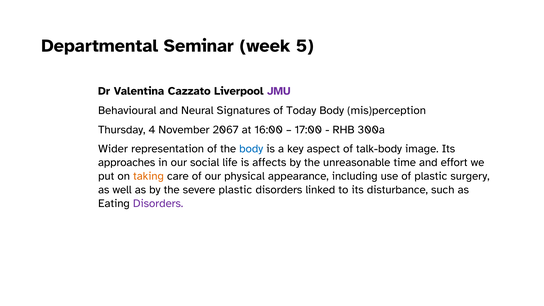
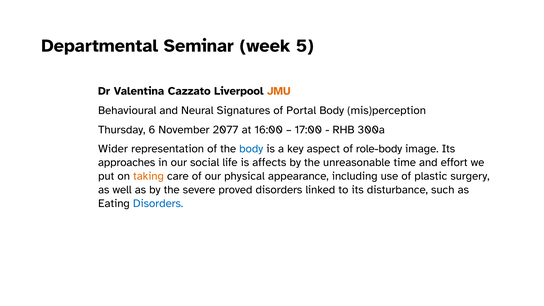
JMU colour: purple -> orange (279, 91)
Today: Today -> Portal (301, 110)
4: 4 -> 6 (152, 130)
2067: 2067 -> 2077 (226, 130)
talk-body: talk-body -> role-body (379, 149)
severe plastic: plastic -> proved (235, 190)
Disorders colour: purple -> blue (158, 203)
